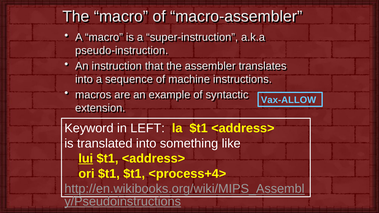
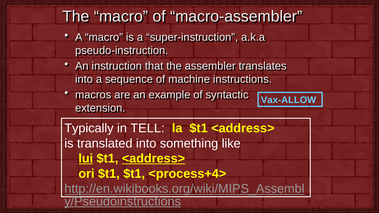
Keyword: Keyword -> Typically (89, 128)
LEFT: LEFT -> TELL (148, 128)
<address> underline: none -> present (153, 159)
